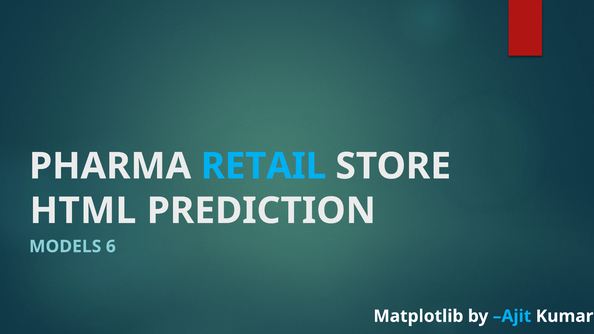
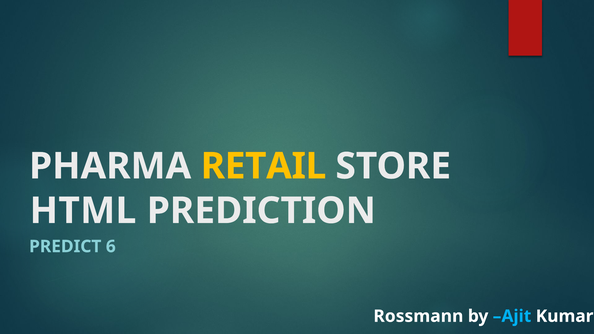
RETAIL colour: light blue -> yellow (264, 166)
MODELS: MODELS -> PREDICT (65, 247)
Matplotlib: Matplotlib -> Rossmann (418, 316)
